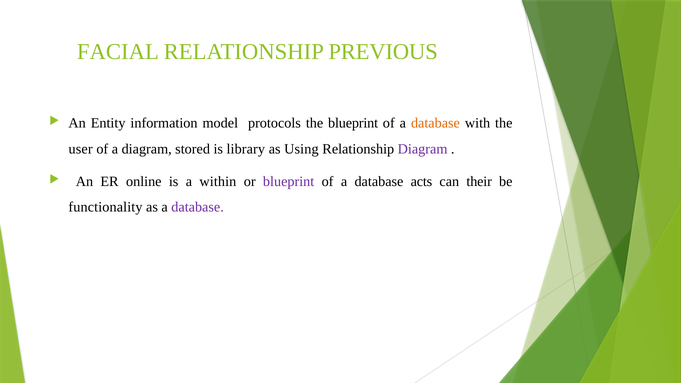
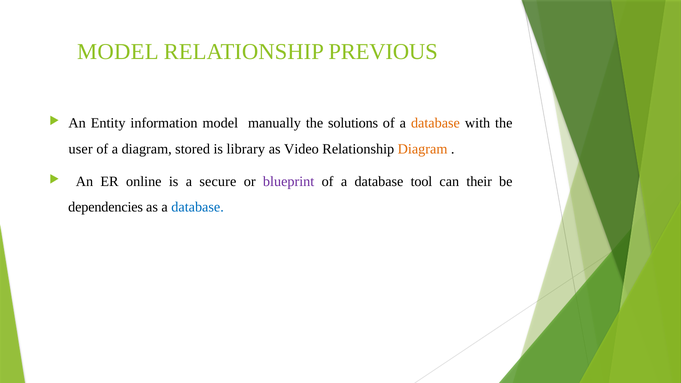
FACIAL: FACIAL -> MODEL (118, 52)
protocols: protocols -> manually (274, 123)
the blueprint: blueprint -> solutions (353, 123)
Using: Using -> Video (301, 149)
Diagram colour: purple -> orange (423, 149)
within: within -> secure (218, 182)
acts: acts -> tool (421, 182)
functionality: functionality -> dependencies (106, 207)
database colour: purple -> blue (198, 207)
